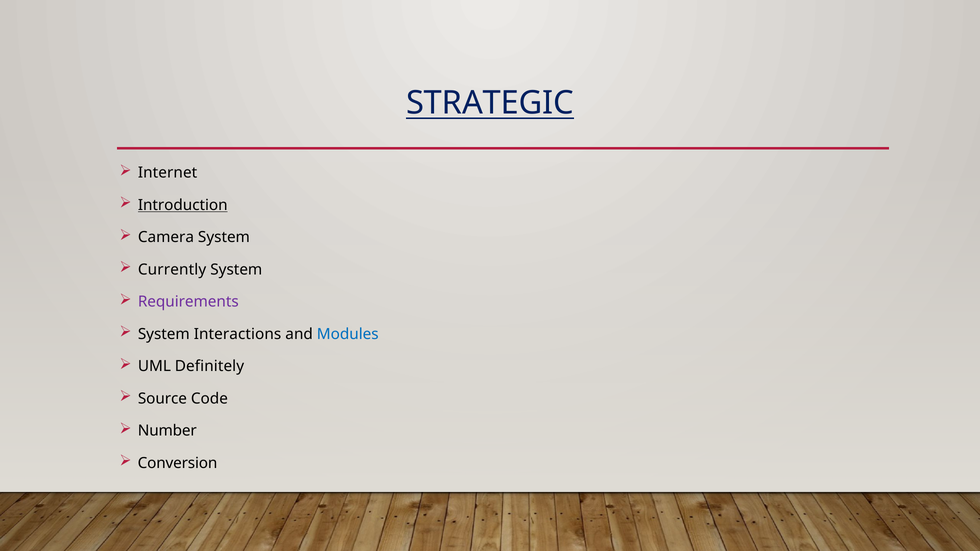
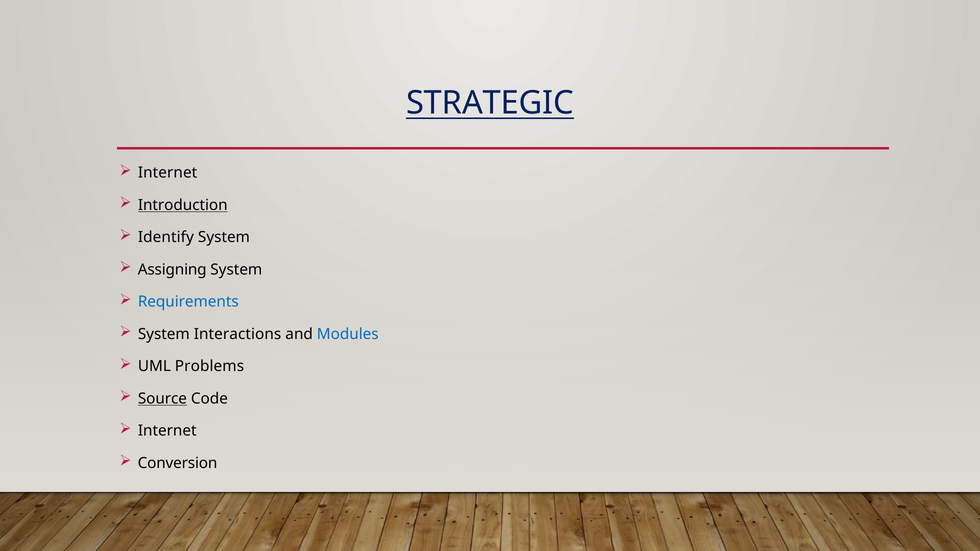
Camera: Camera -> Identify (166, 238)
Currently: Currently -> Assigning (172, 270)
Requirements colour: purple -> blue (188, 302)
Definitely: Definitely -> Problems (209, 367)
Source underline: none -> present (162, 399)
Number: Number -> Internet (167, 431)
